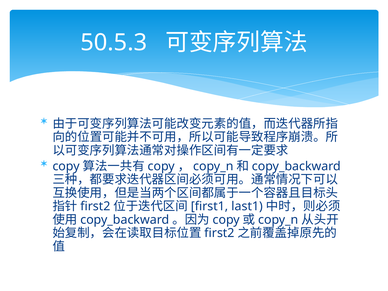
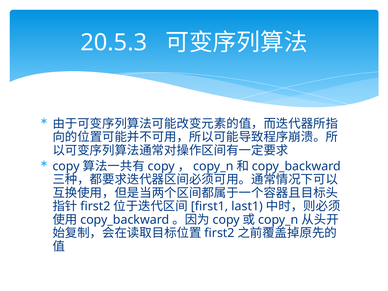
50.5.3: 50.5.3 -> 20.5.3 (114, 43)
